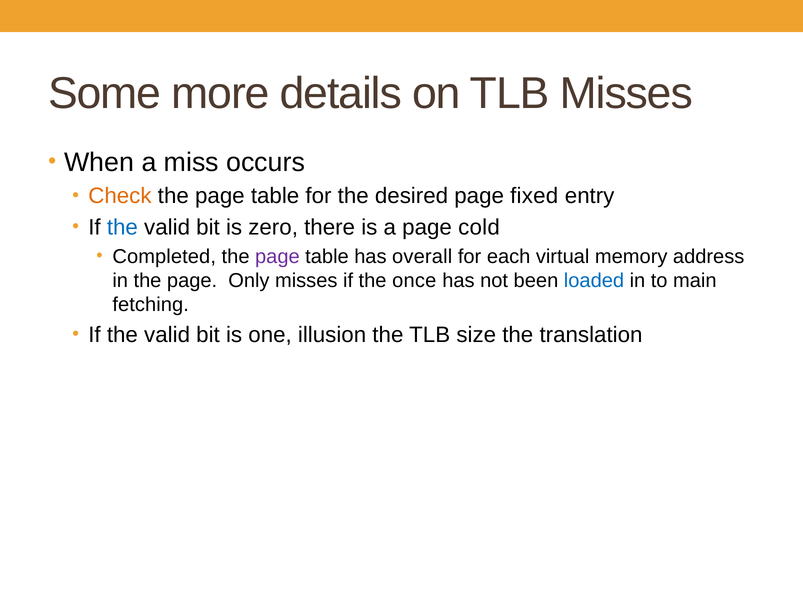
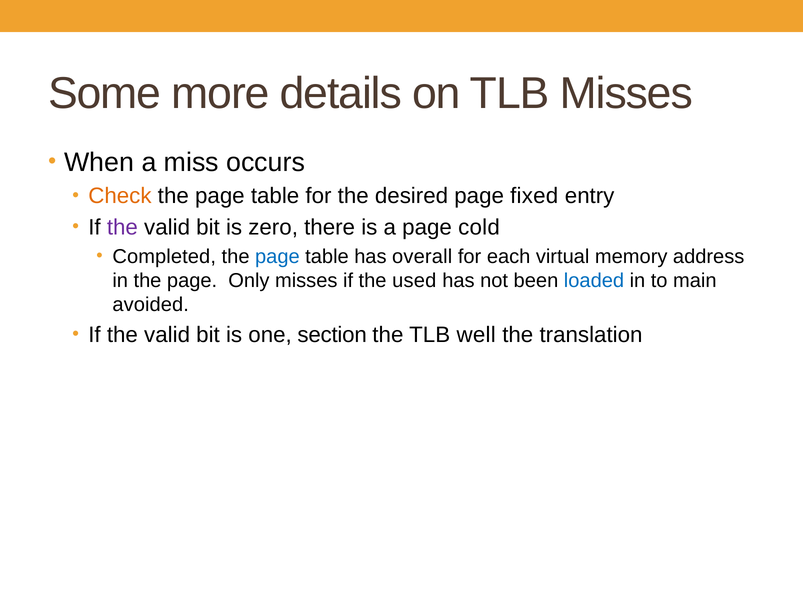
the colour: blue -> purple (122, 227)
page colour: purple -> blue (277, 257)
once: once -> used (414, 281)
fetching: fetching -> avoided (151, 305)
illusion: illusion -> section (332, 335)
size: size -> well (476, 335)
